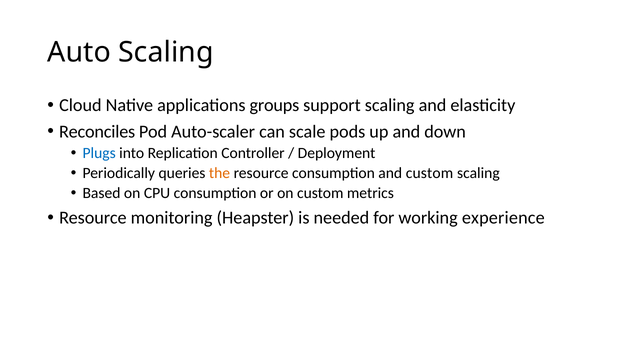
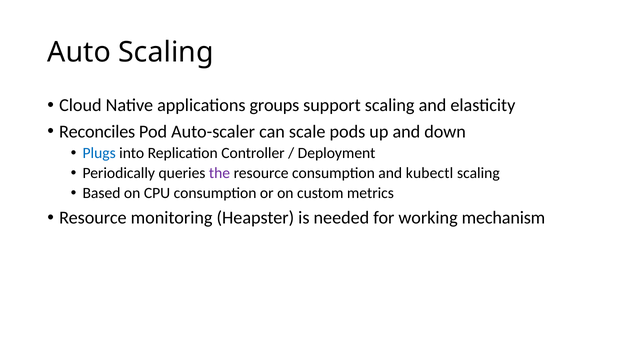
the colour: orange -> purple (220, 173)
and custom: custom -> kubectl (430, 173)
experience: experience -> mechanism (503, 218)
